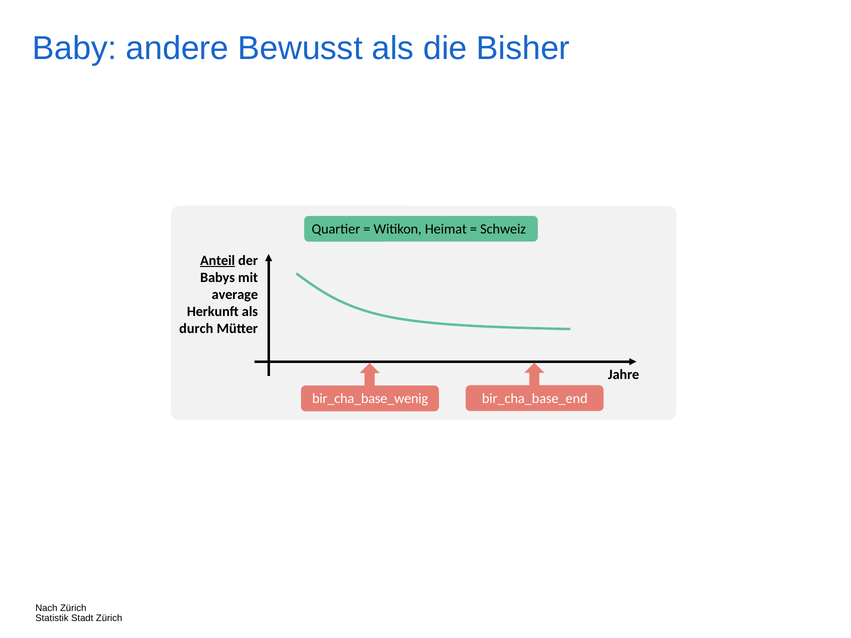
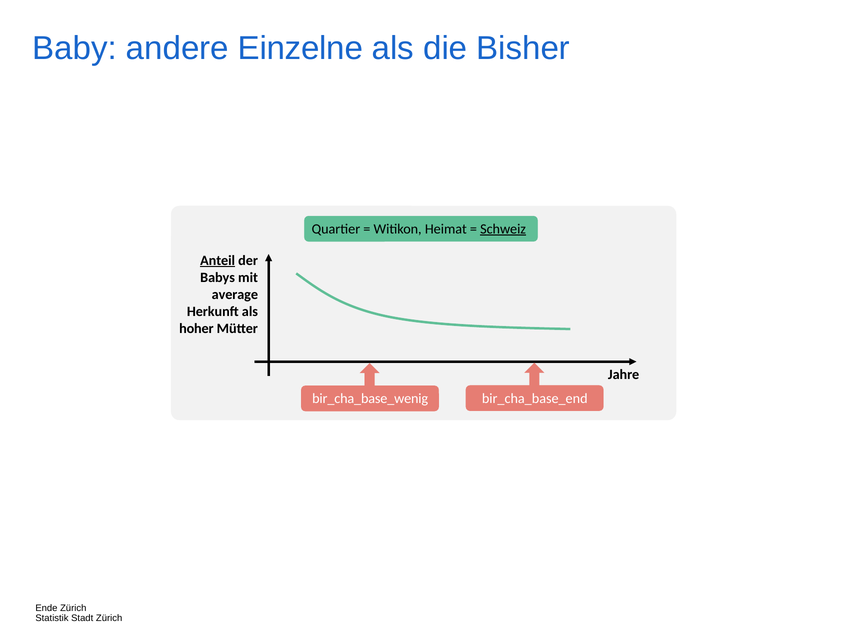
Bewusst: Bewusst -> Einzelne (300, 48)
Schweiz underline: none -> present (503, 229)
durch: durch -> hoher (196, 329)
Nach: Nach -> Ende (46, 608)
